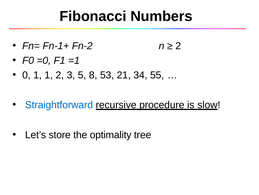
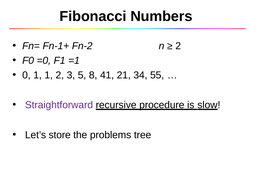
53: 53 -> 41 (107, 75)
Straightforward colour: blue -> purple (59, 105)
optimality: optimality -> problems (111, 134)
